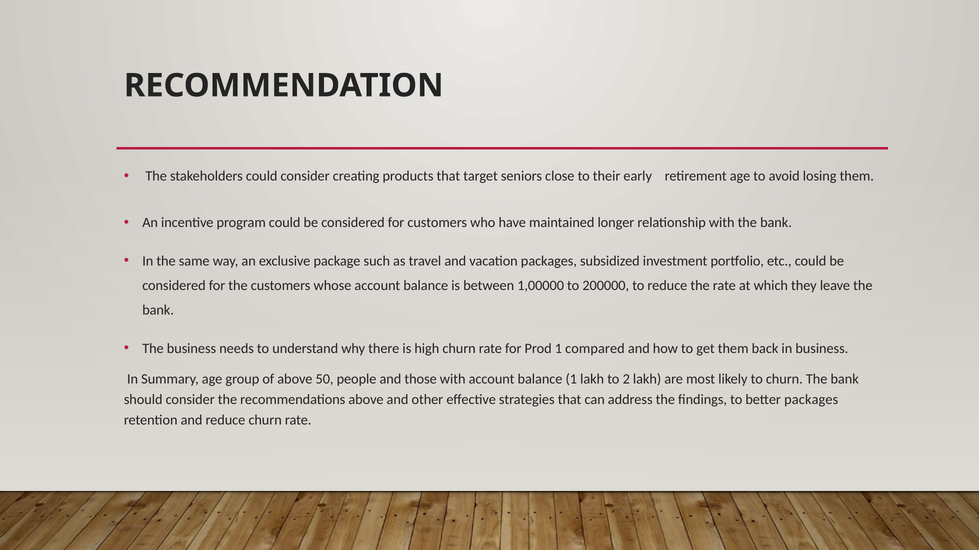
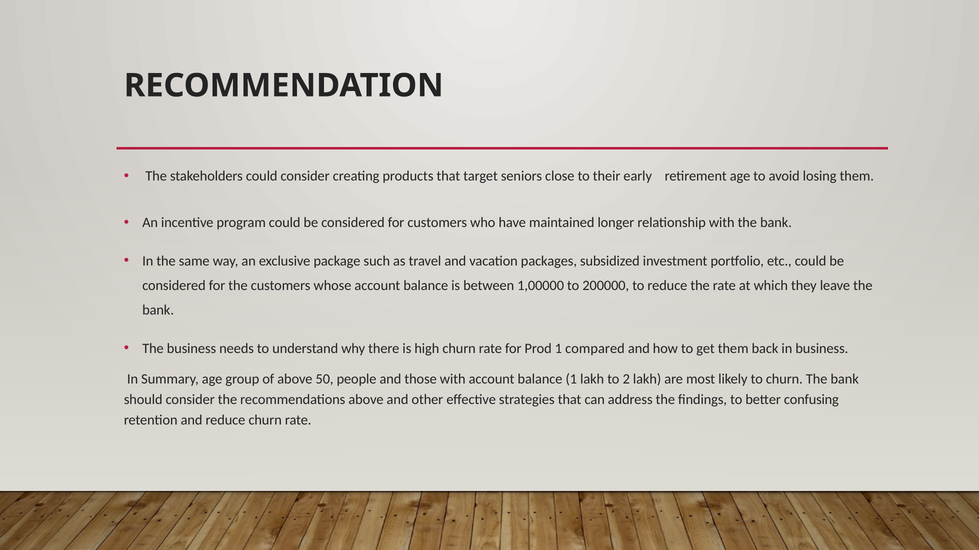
better packages: packages -> confusing (811, 400)
